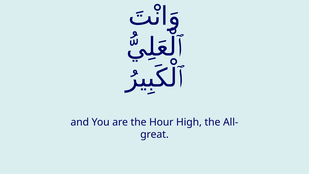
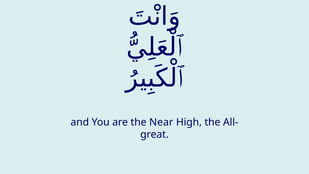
Hour: Hour -> Near (161, 122)
